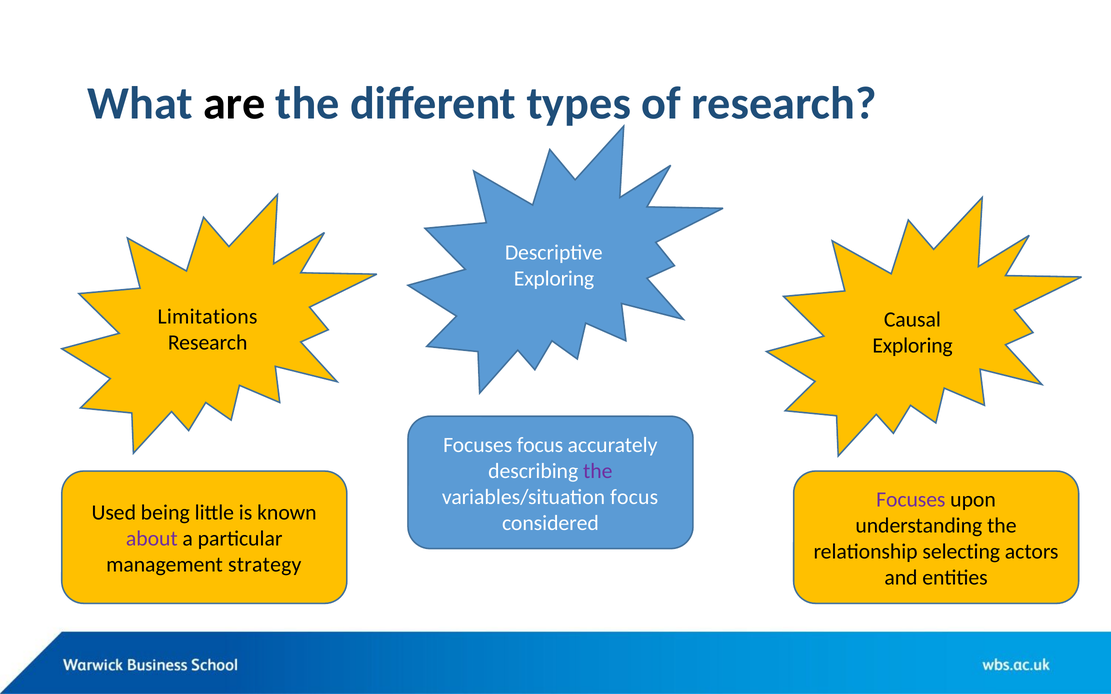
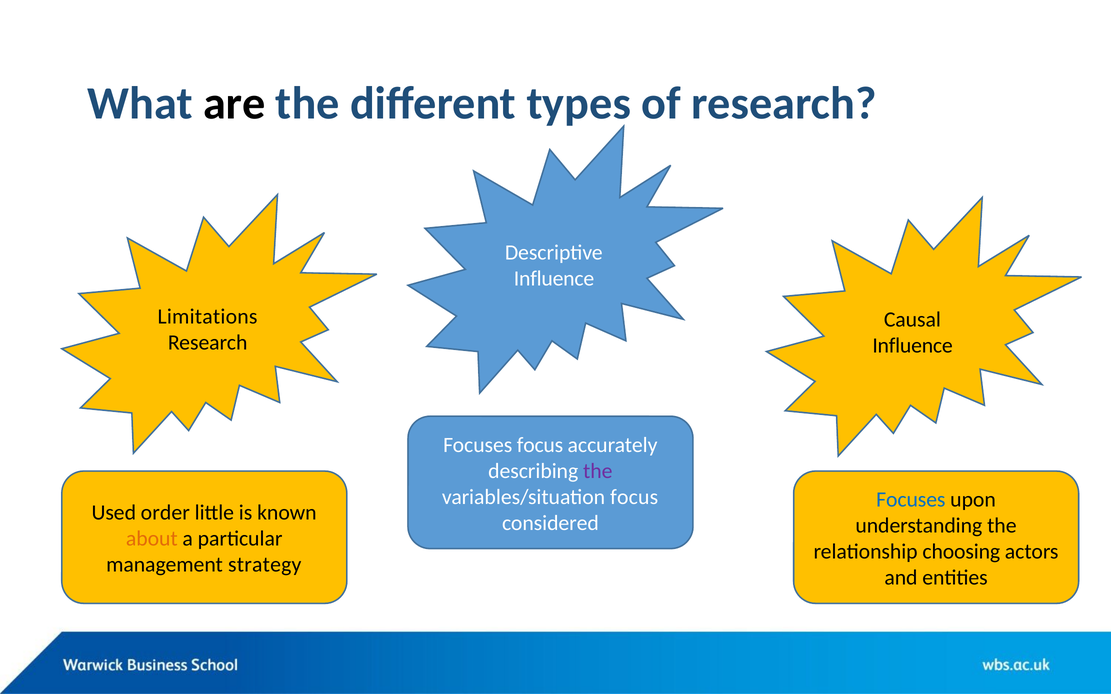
Exploring: Exploring -> Influence (554, 279)
Exploring: Exploring -> Influence (913, 346)
Focuses colour: purple -> blue (911, 500)
being: being -> order (165, 513)
about colour: purple -> orange (152, 539)
selecting: selecting -> choosing (961, 552)
